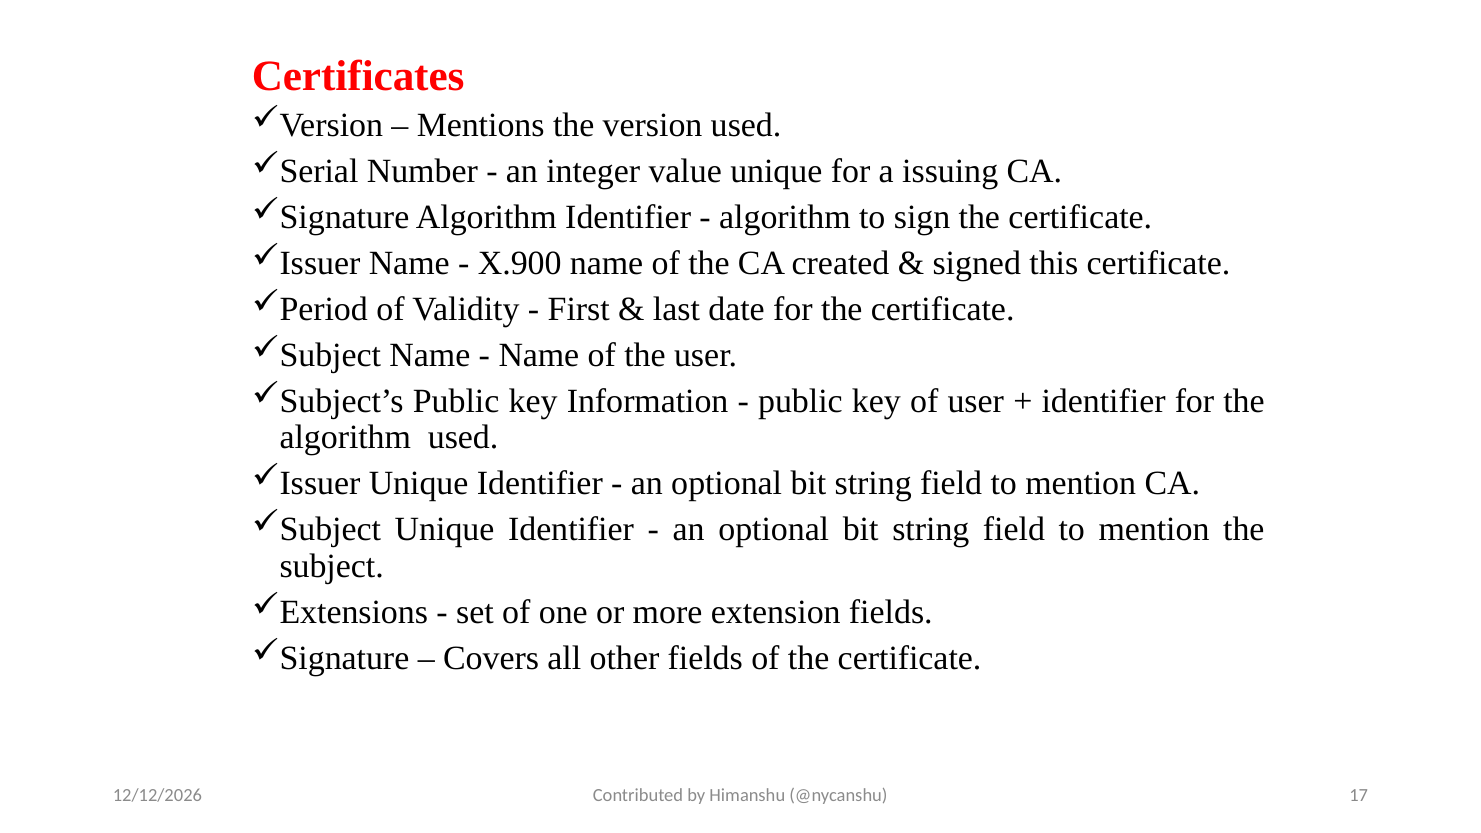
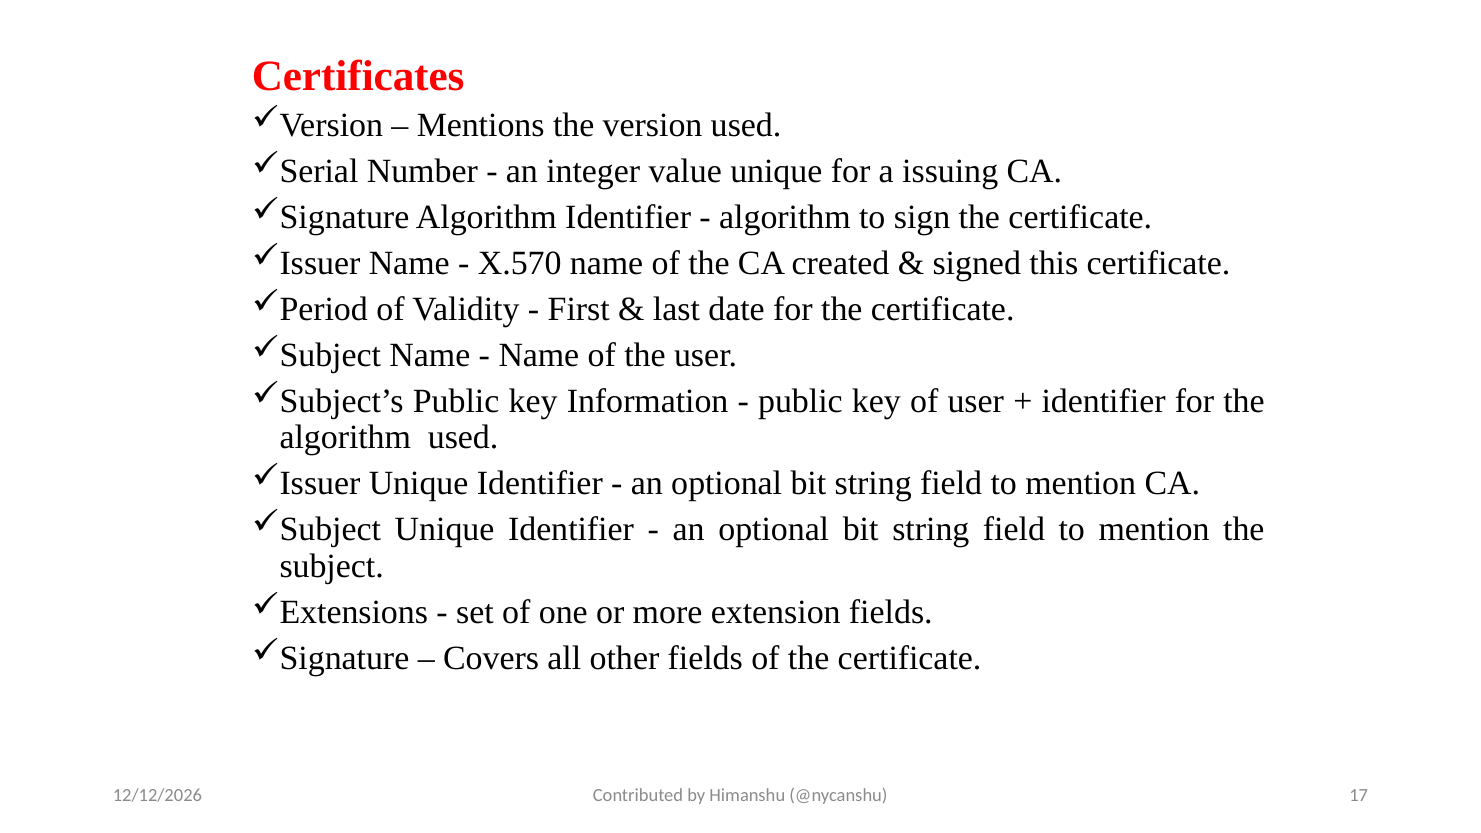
X.900: X.900 -> X.570 (520, 263)
